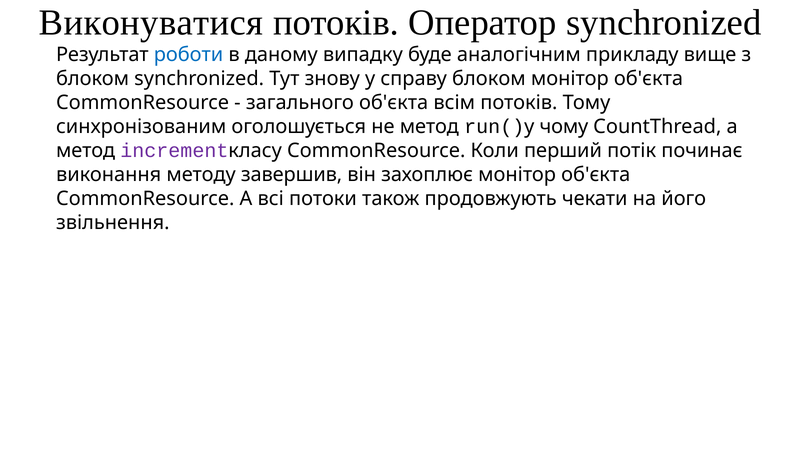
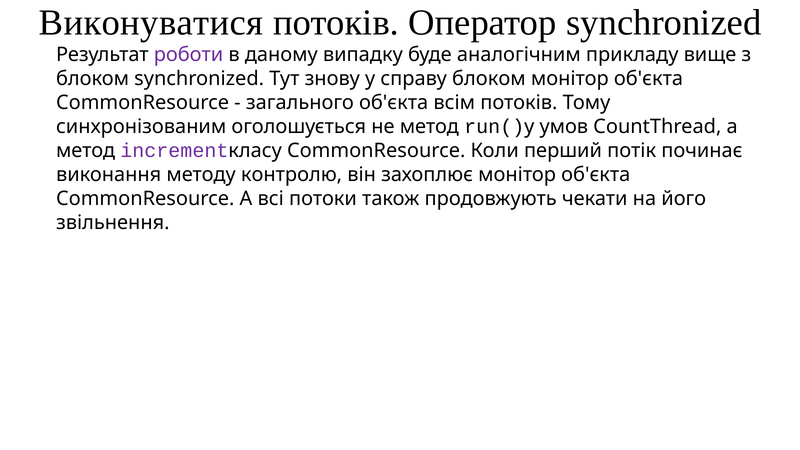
роботи colour: blue -> purple (189, 55)
чому: чому -> умов (564, 127)
завершив: завершив -> контролю (292, 175)
